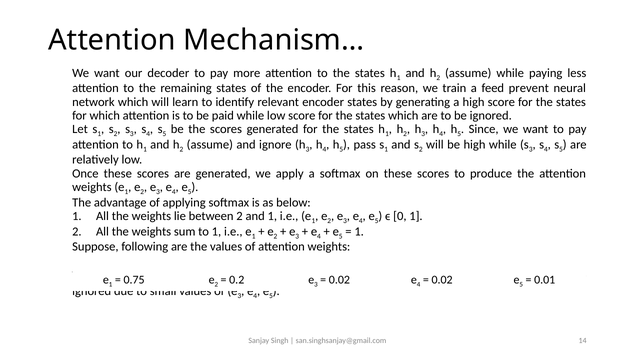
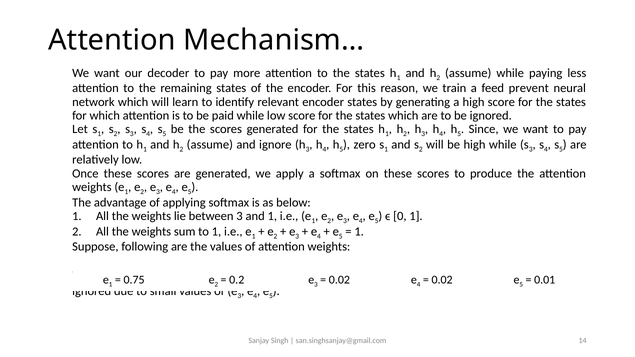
pass: pass -> zero (365, 145)
between 2: 2 -> 3 (240, 216)
